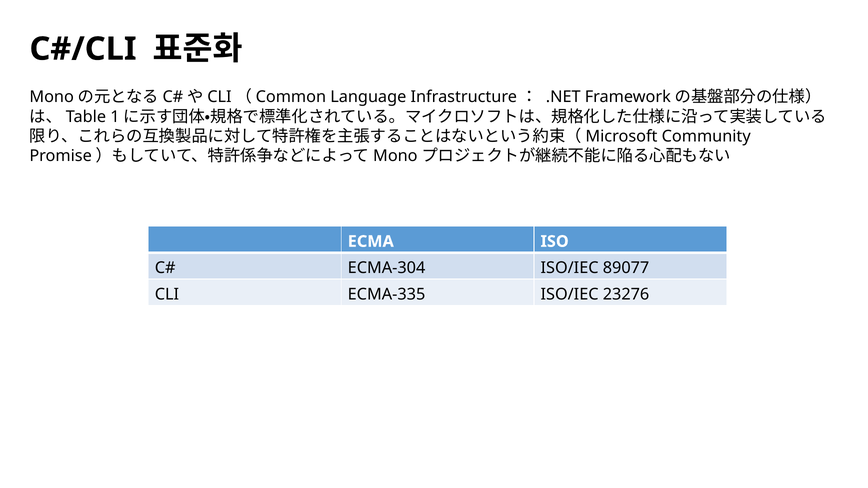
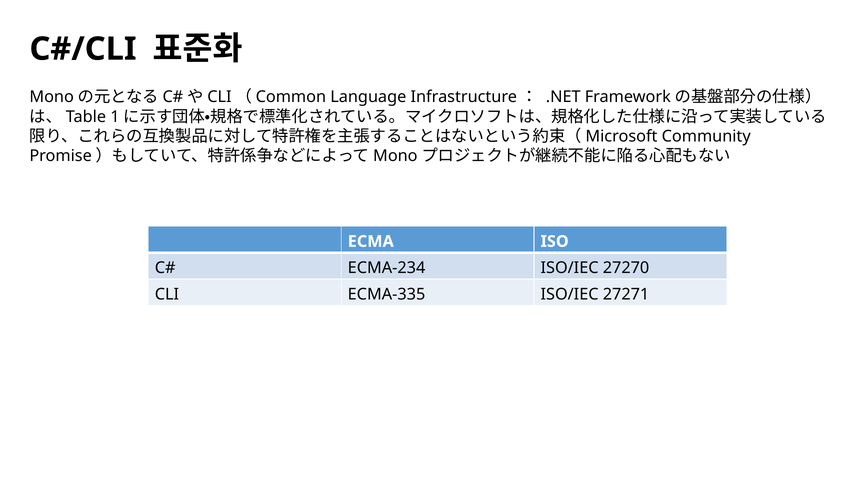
ECMA-304: ECMA-304 -> ECMA-234 (387, 268)
89077: 89077 -> 27270 (626, 268)
23276: 23276 -> 27271 (626, 294)
